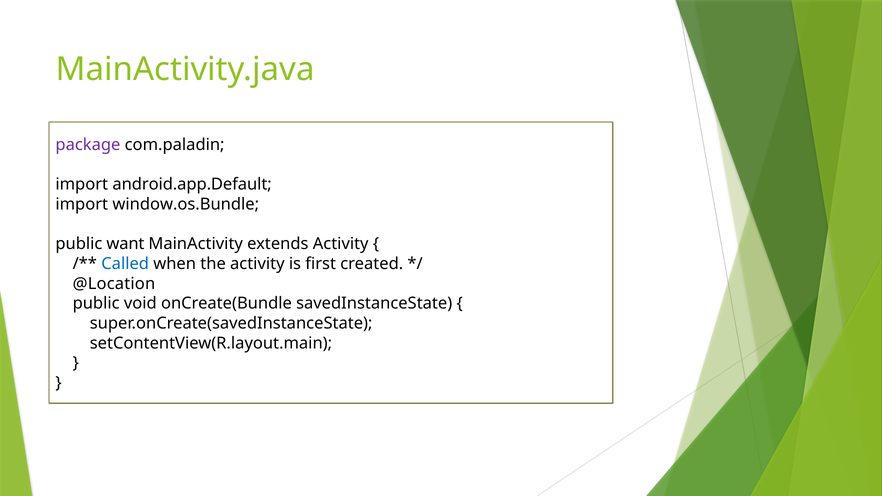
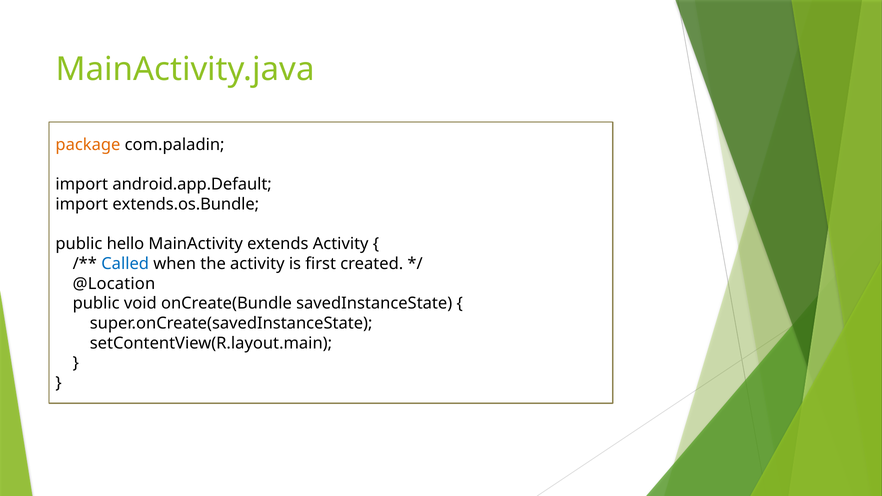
package colour: purple -> orange (88, 145)
window.os.Bundle: window.os.Bundle -> extends.os.Bundle (186, 204)
want: want -> hello (125, 244)
